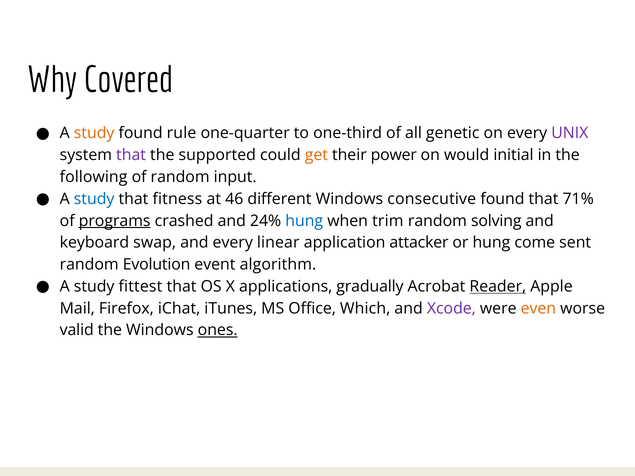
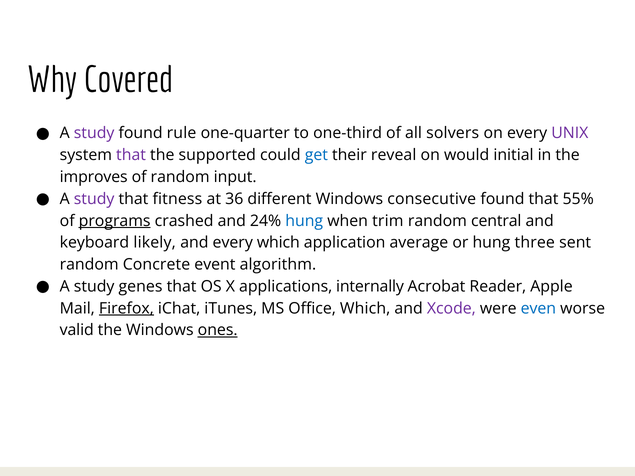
study colour: orange -> purple (94, 133)
genetic: genetic -> solvers (453, 133)
get colour: orange -> blue (316, 155)
power: power -> reveal (394, 155)
following: following -> improves (94, 177)
study colour: blue -> purple (94, 199)
46: 46 -> 36 (234, 199)
71%: 71% -> 55% (578, 199)
solving: solving -> central (496, 221)
swap: swap -> likely (155, 243)
every linear: linear -> which (278, 243)
attacker: attacker -> average (419, 243)
come: come -> three (535, 243)
Evolution: Evolution -> Concrete (156, 265)
fittest: fittest -> genes (141, 287)
gradually: gradually -> internally (370, 287)
Reader underline: present -> none (498, 287)
Firefox underline: none -> present (126, 308)
even colour: orange -> blue (538, 308)
